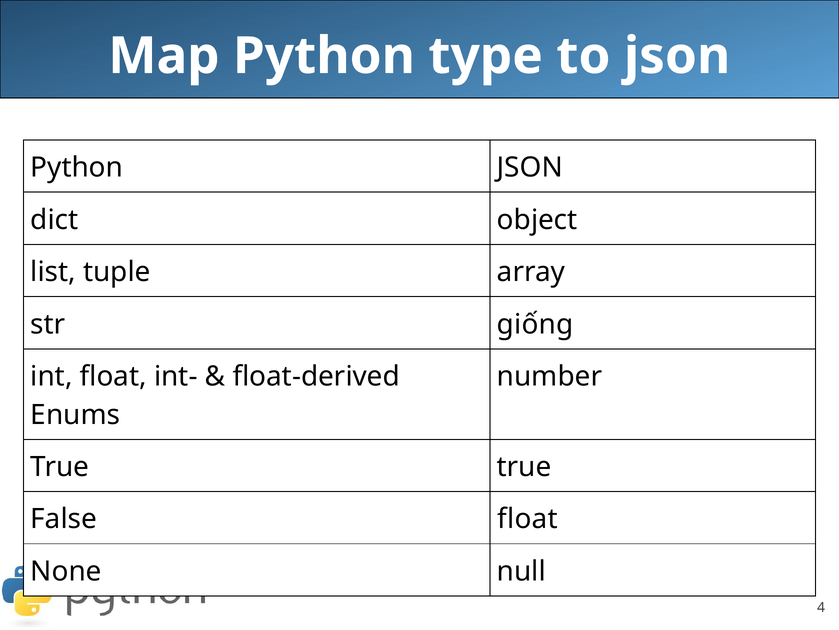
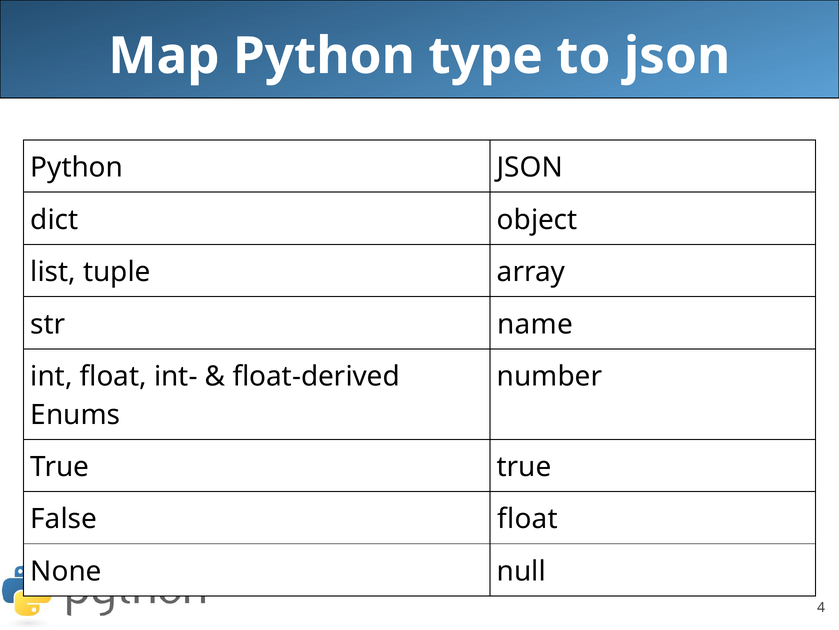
giống: giống -> name (535, 324)
